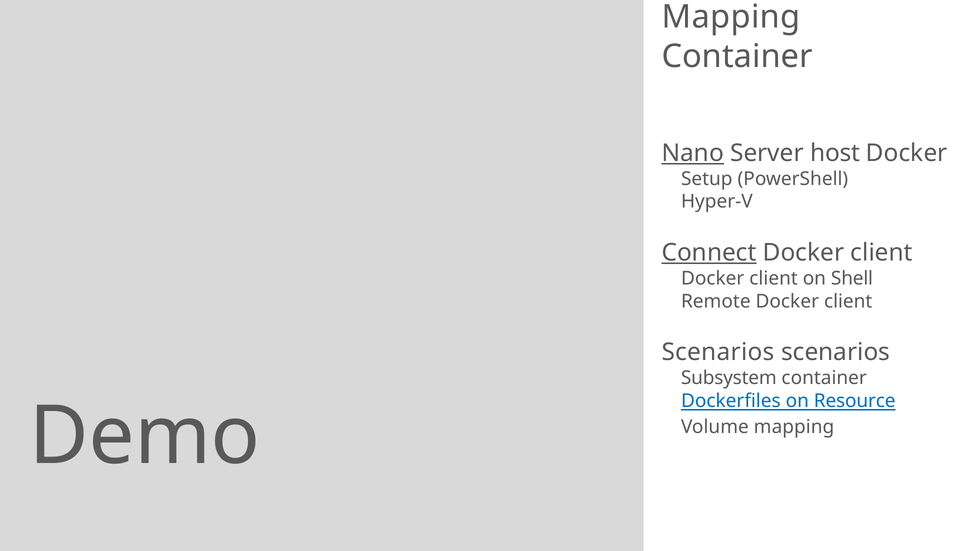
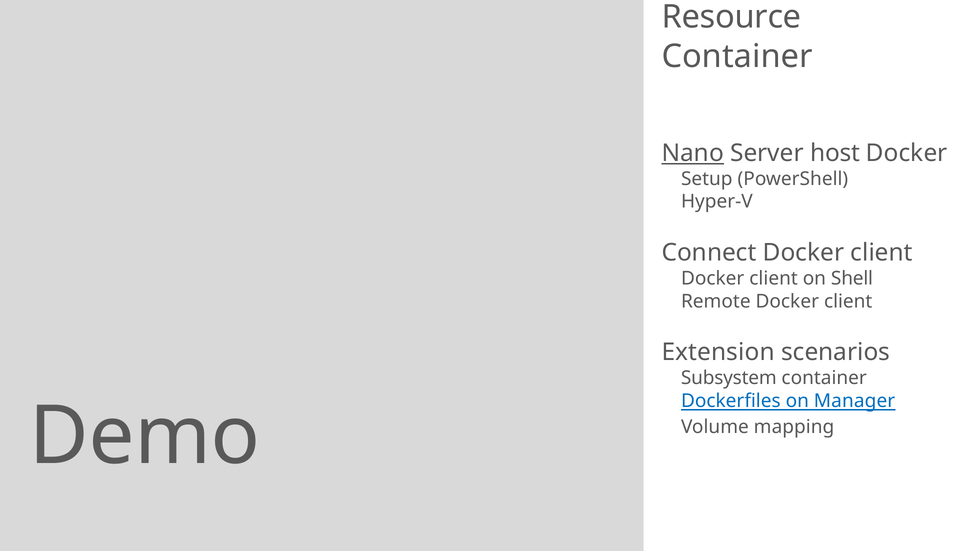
Mapping: Mapping -> Resource (731, 17)
Connect underline: present -> none (709, 253)
Scenarios: Scenarios -> Extension (718, 352)
Resource: Resource -> Manager (855, 401)
